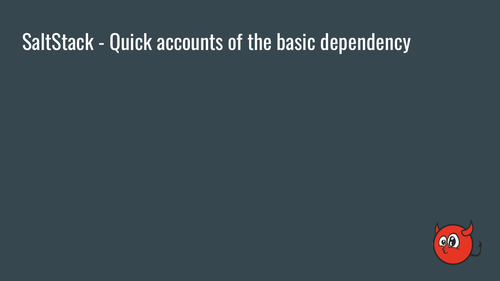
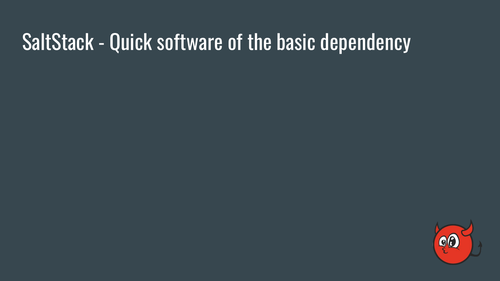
accounts: accounts -> software (190, 43)
